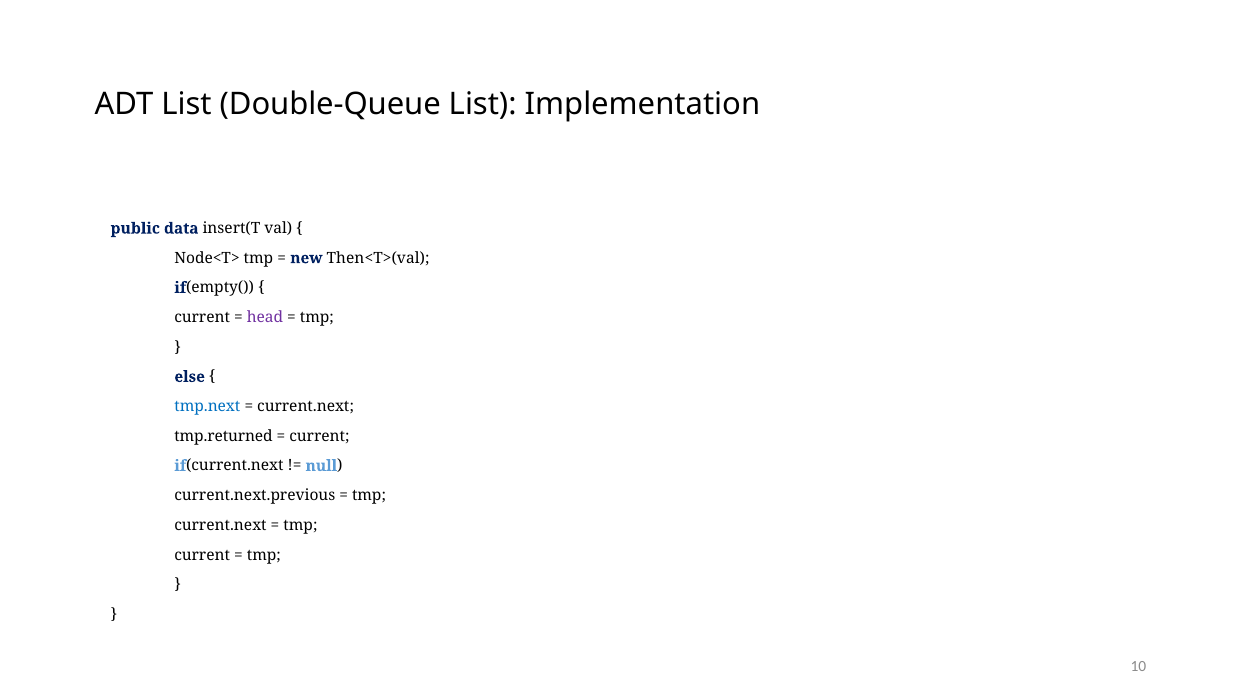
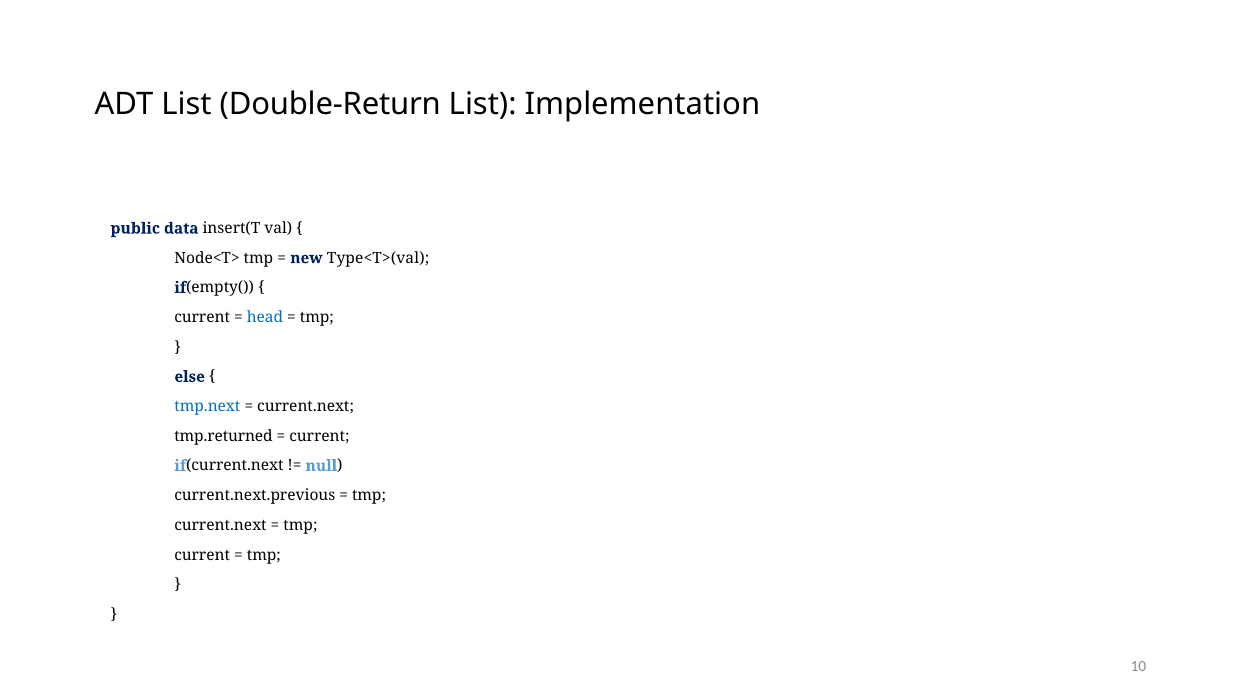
Double-Queue: Double-Queue -> Double-Return (330, 104)
Then<T>(val: Then<T>(val -> Type<T>(val (378, 258)
head colour: purple -> blue (265, 317)
